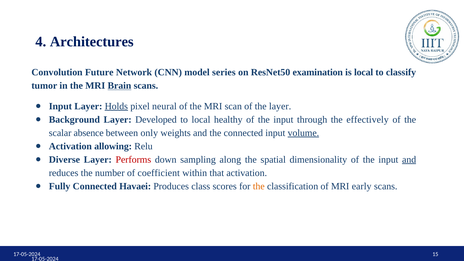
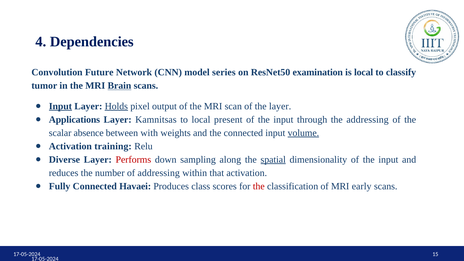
Architectures: Architectures -> Dependencies (92, 42)
Input underline: none -> present (60, 106)
neural: neural -> output (164, 106)
Background: Background -> Applications (74, 120)
Developed: Developed -> Kamnitsas (156, 120)
healthy: healthy -> present (228, 120)
the effectively: effectively -> addressing (368, 120)
only: only -> with (149, 133)
allowing: allowing -> training (113, 146)
spatial underline: none -> present (273, 160)
and underline: present -> none (409, 160)
of coefficient: coefficient -> addressing (159, 173)
the colour: orange -> red (259, 186)
